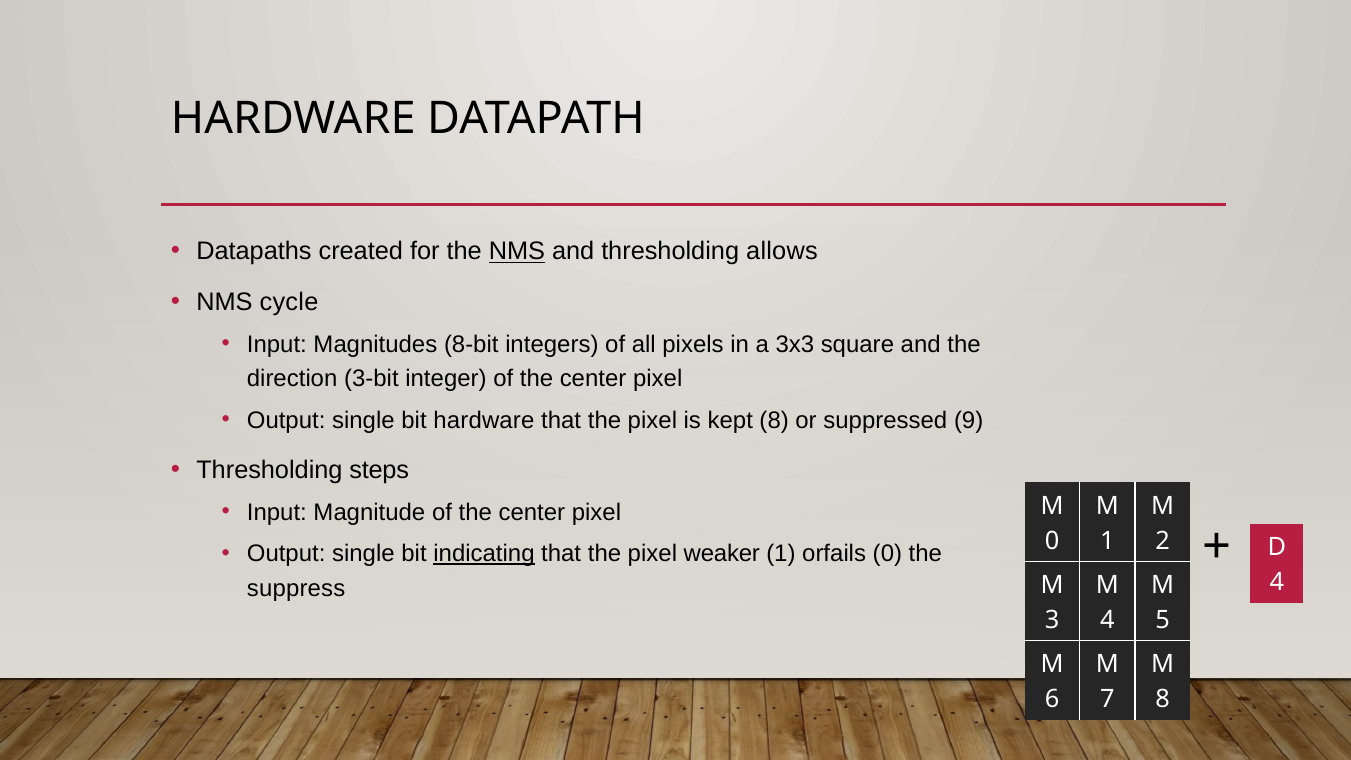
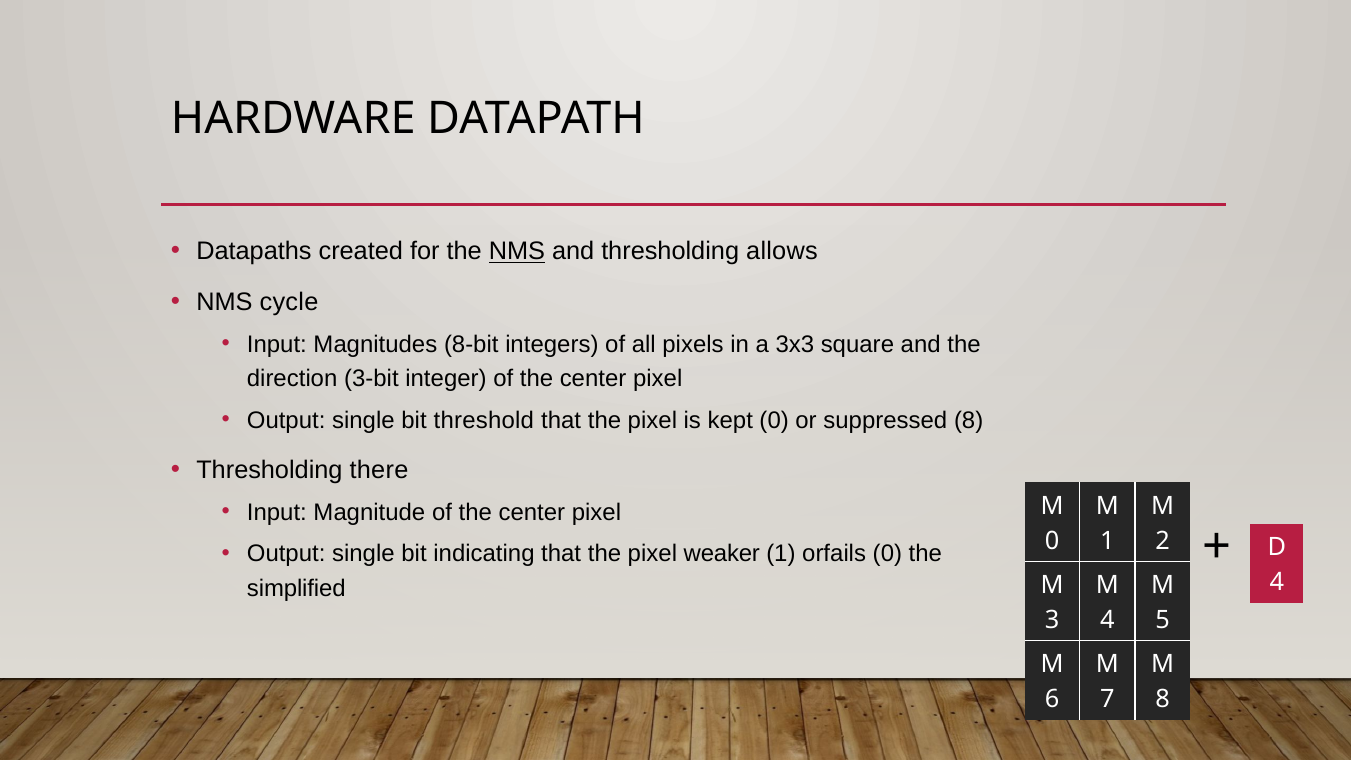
bit hardware: hardware -> threshold (484, 420)
kept 8: 8 -> 0 (774, 420)
suppressed 9: 9 -> 8 (969, 420)
steps: steps -> there (379, 470)
indicating underline: present -> none (484, 554)
suppress: suppress -> simplified (296, 588)
